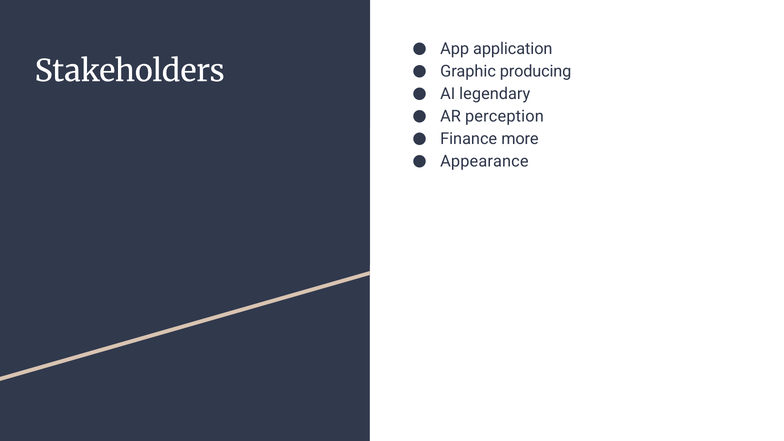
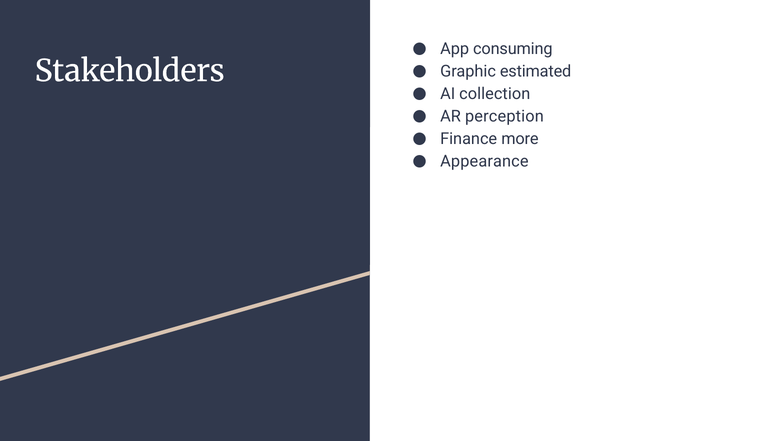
application: application -> consuming (513, 49)
producing: producing -> estimated (536, 71)
legendary: legendary -> collection (495, 94)
